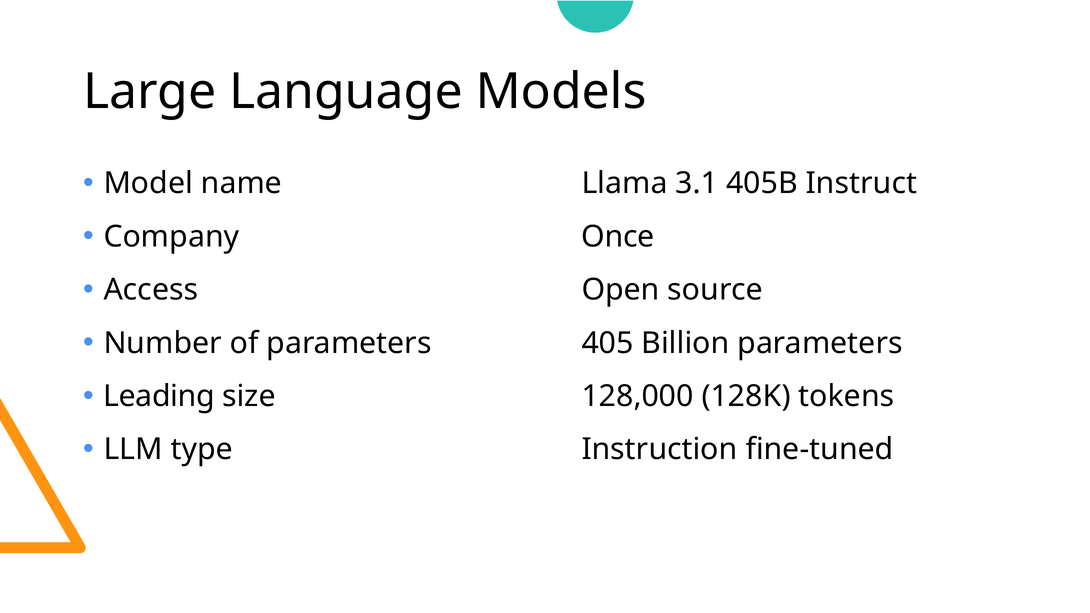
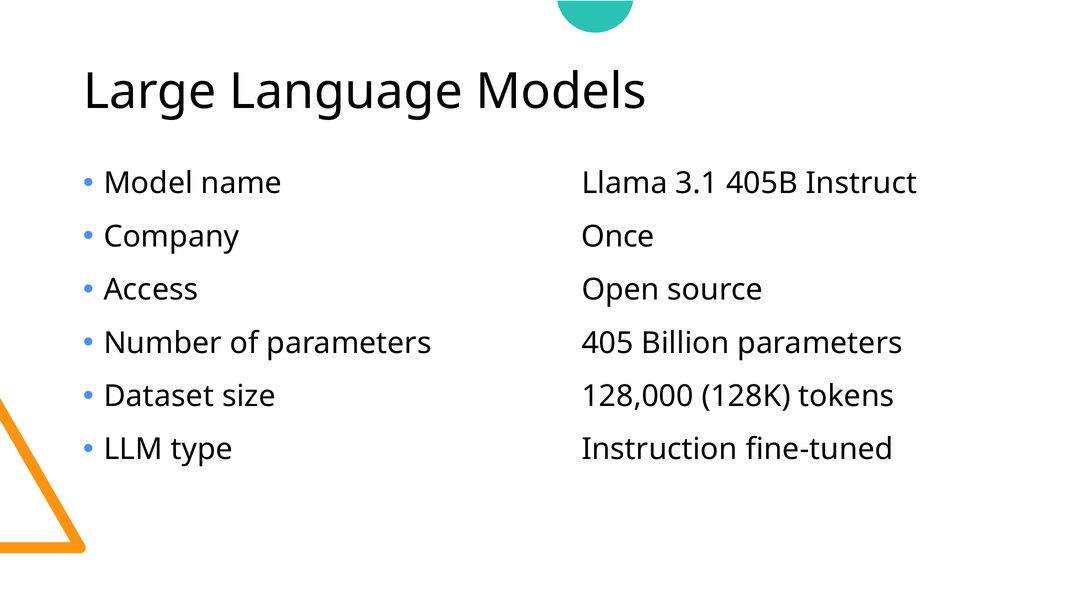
Leading: Leading -> Dataset (159, 396)
